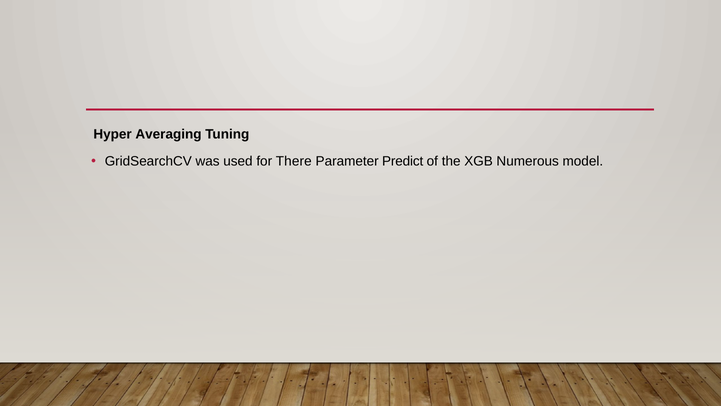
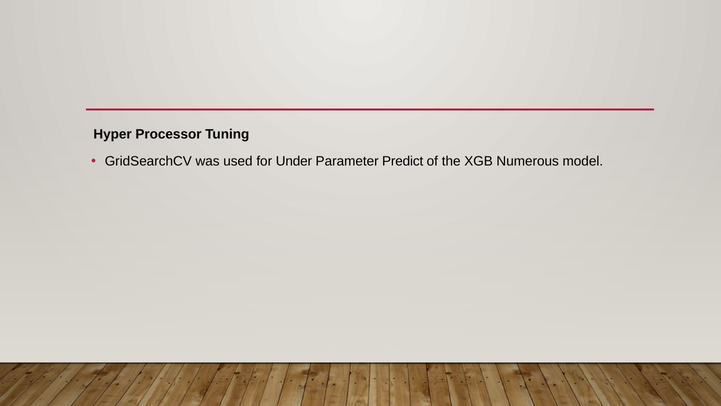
Averaging: Averaging -> Processor (168, 134)
There: There -> Under (294, 161)
